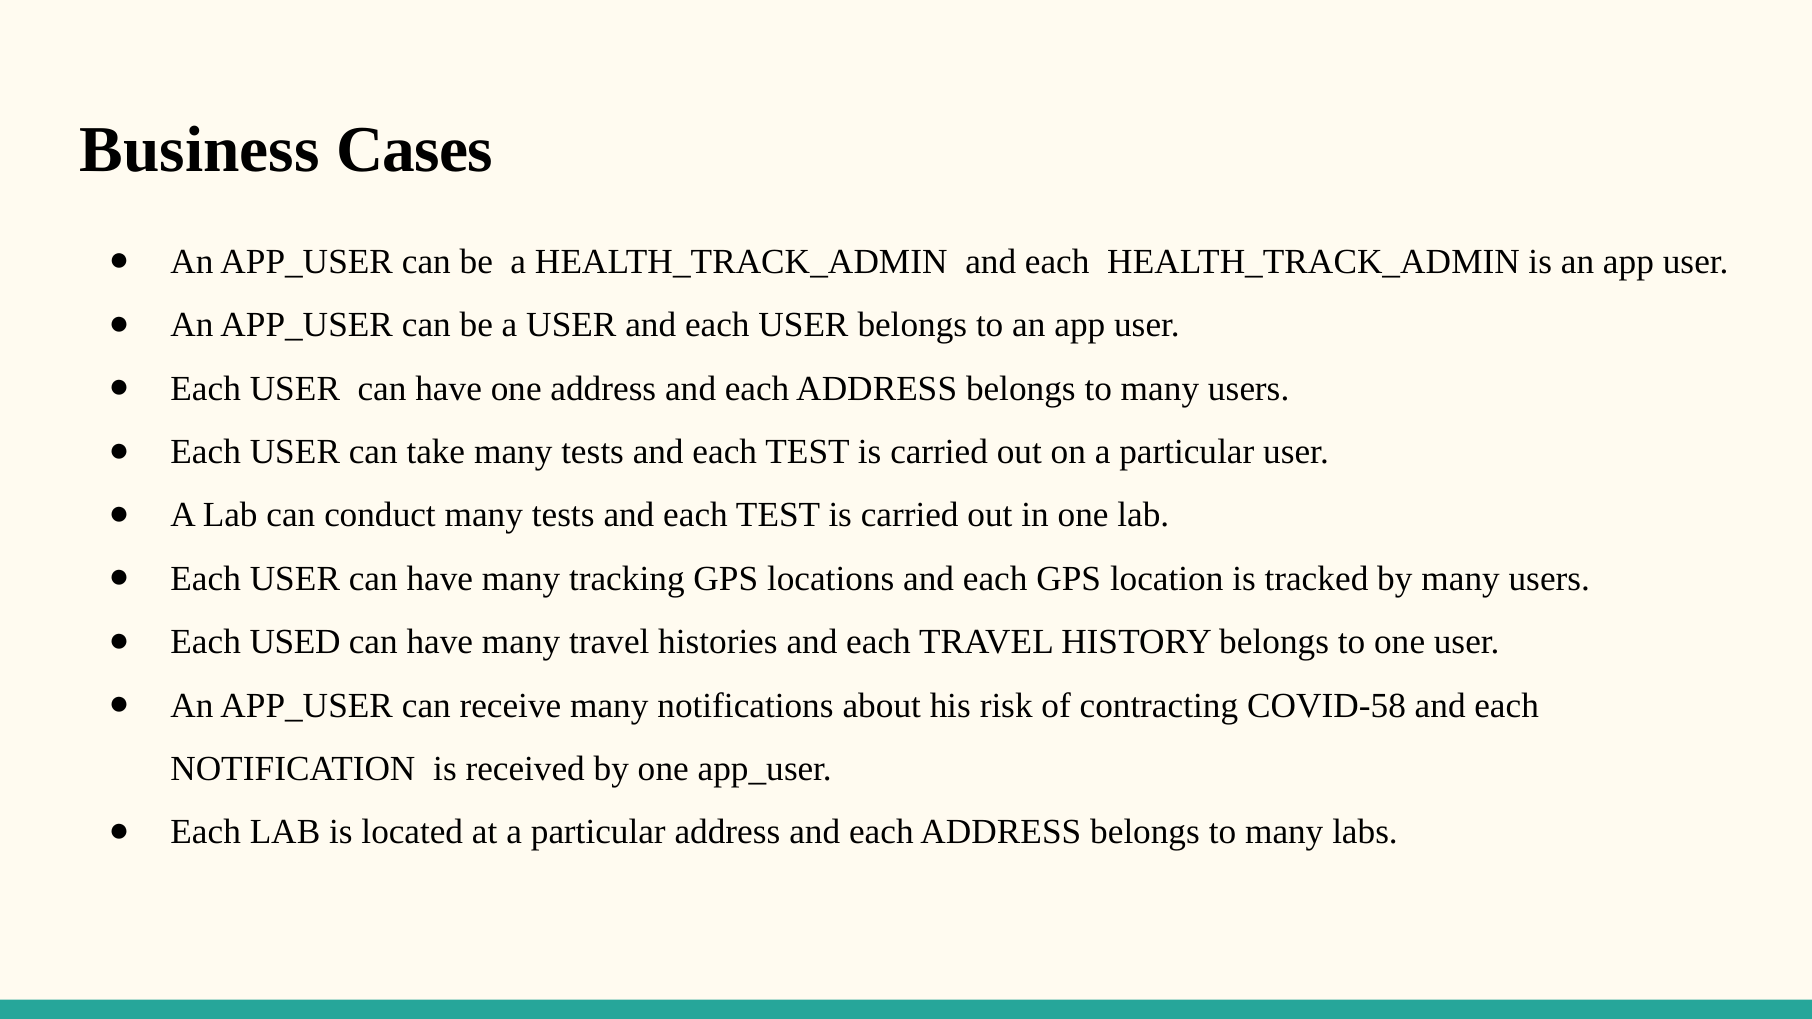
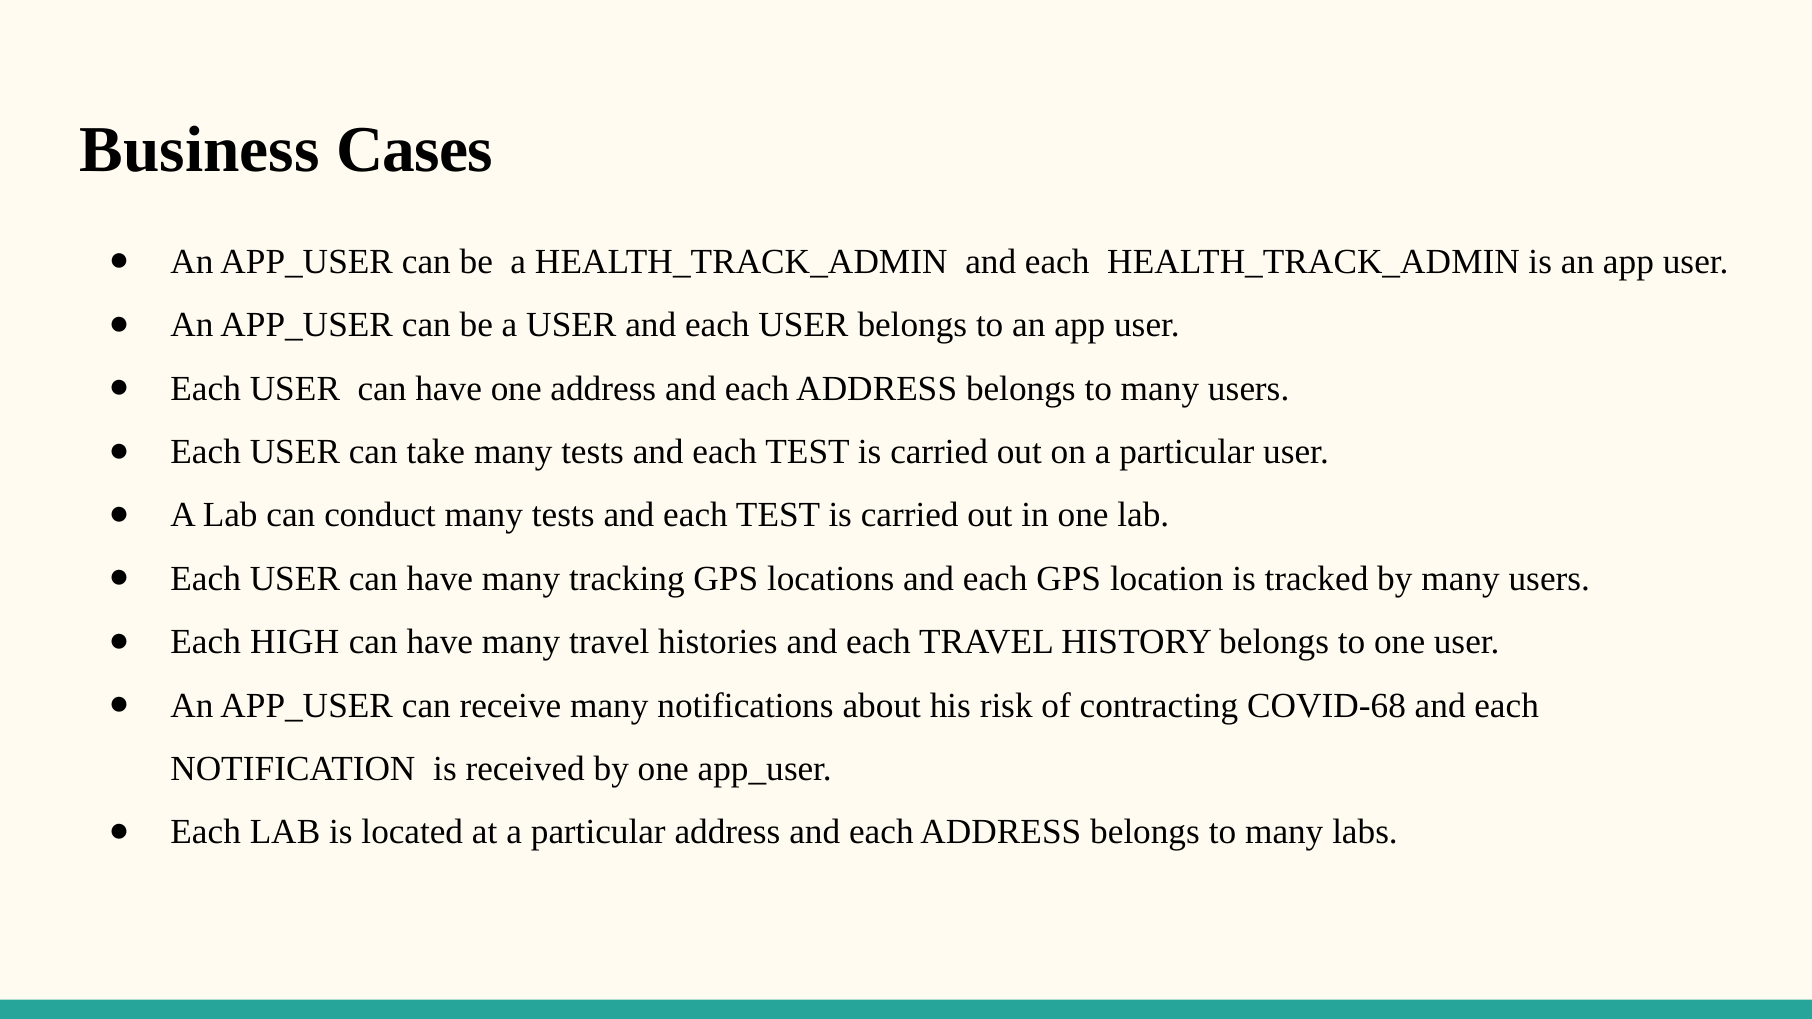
USED: USED -> HIGH (295, 642)
COVID-58: COVID-58 -> COVID-68 (1327, 706)
